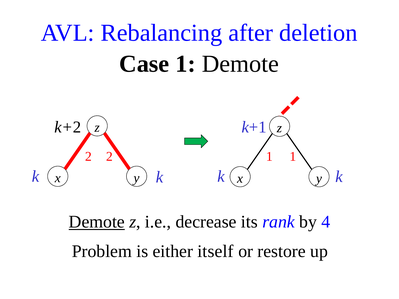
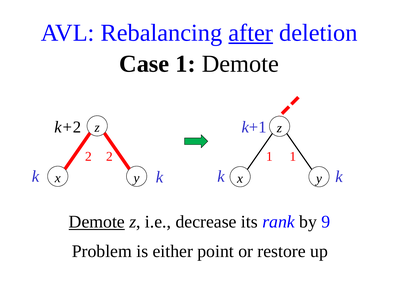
after underline: none -> present (251, 33)
4: 4 -> 9 (326, 222)
itself: itself -> point (216, 251)
